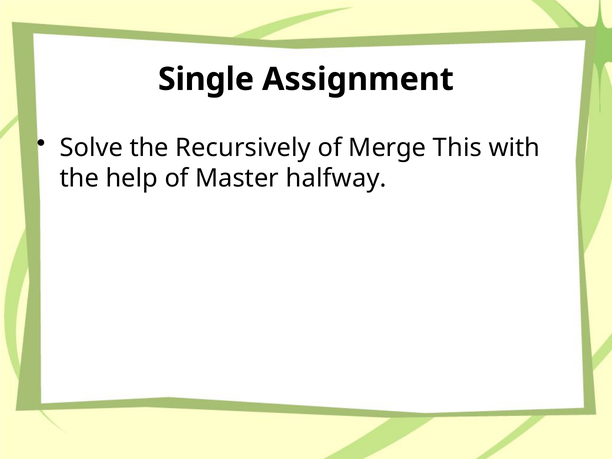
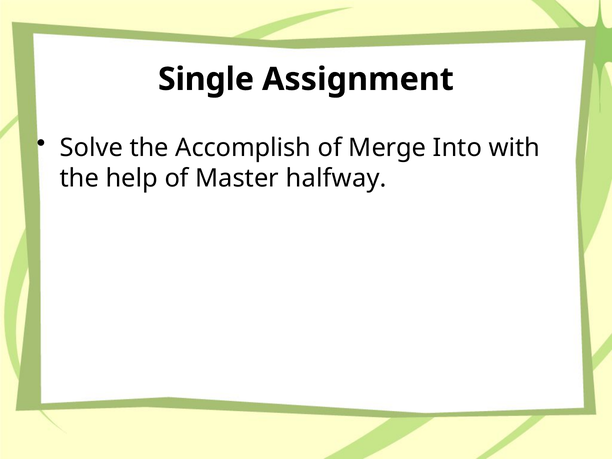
Recursively: Recursively -> Accomplish (243, 148)
This: This -> Into (457, 148)
